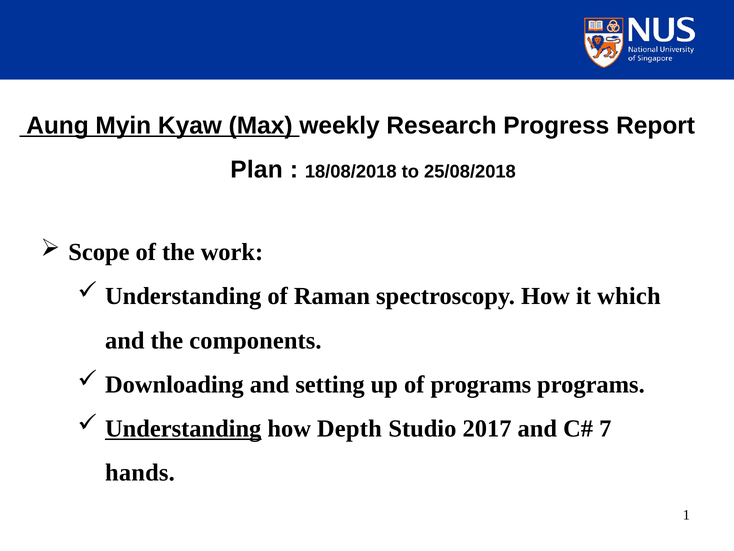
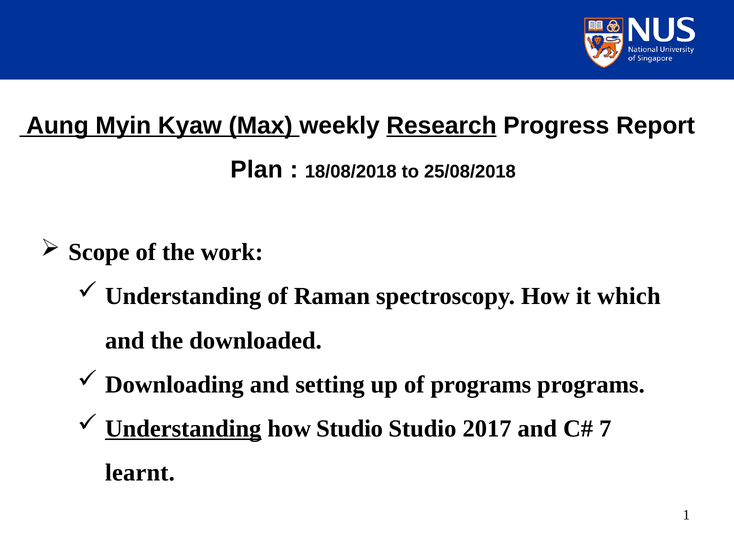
Research underline: none -> present (442, 125)
components: components -> downloaded (256, 340)
how Depth: Depth -> Studio (350, 428)
hands: hands -> learnt (140, 472)
